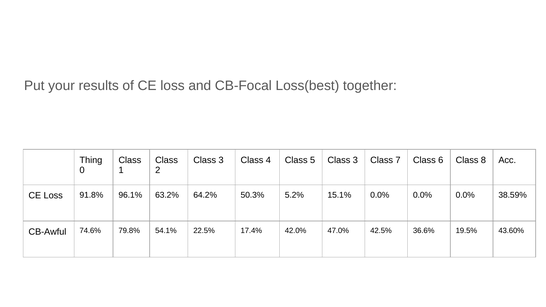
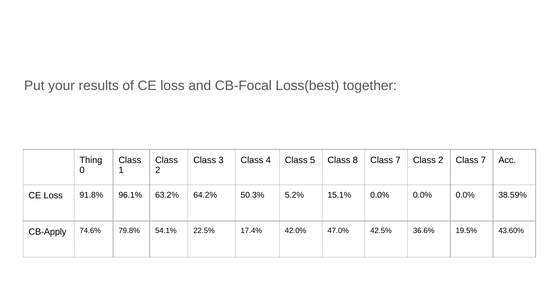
5 Class 3: 3 -> 8 (355, 160)
7 Class 6: 6 -> 2 (441, 160)
8: 8 -> 7 (483, 160)
CB-Awful: CB-Awful -> CB-Apply (47, 232)
